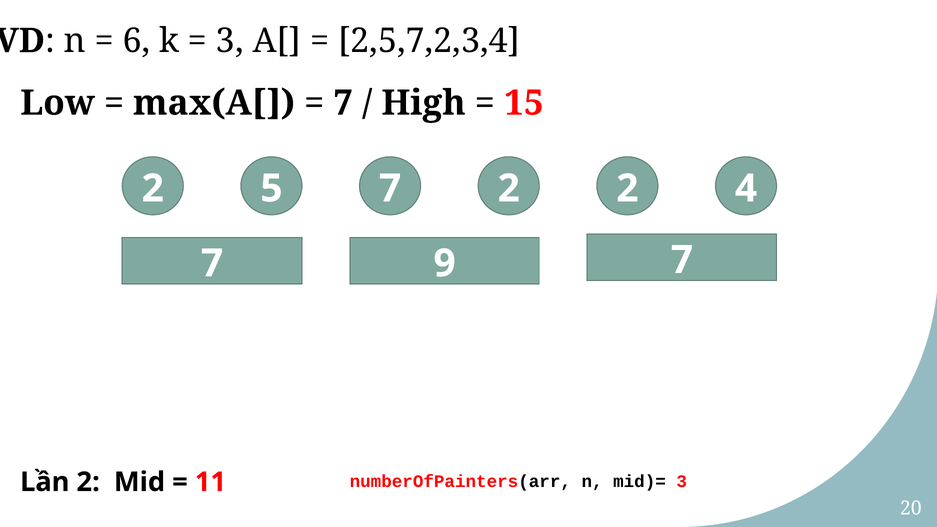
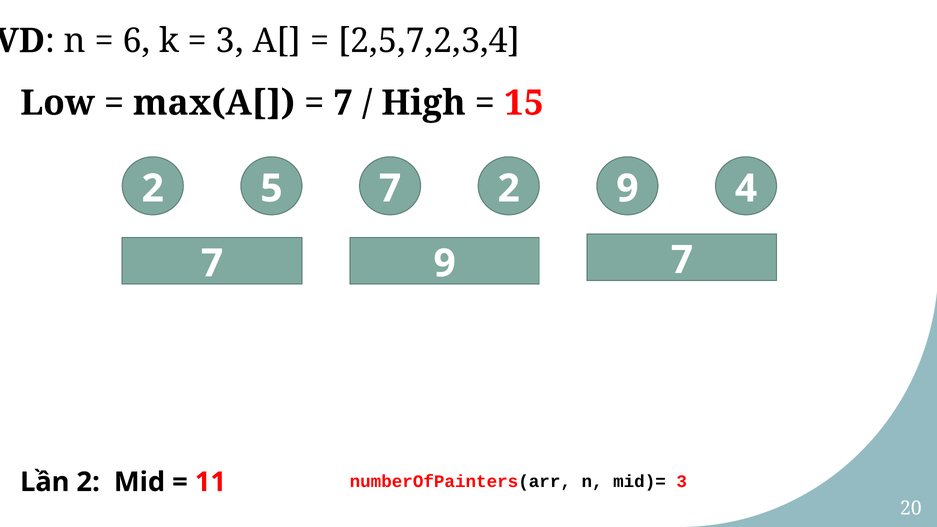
2 2: 2 -> 9 (627, 189)
